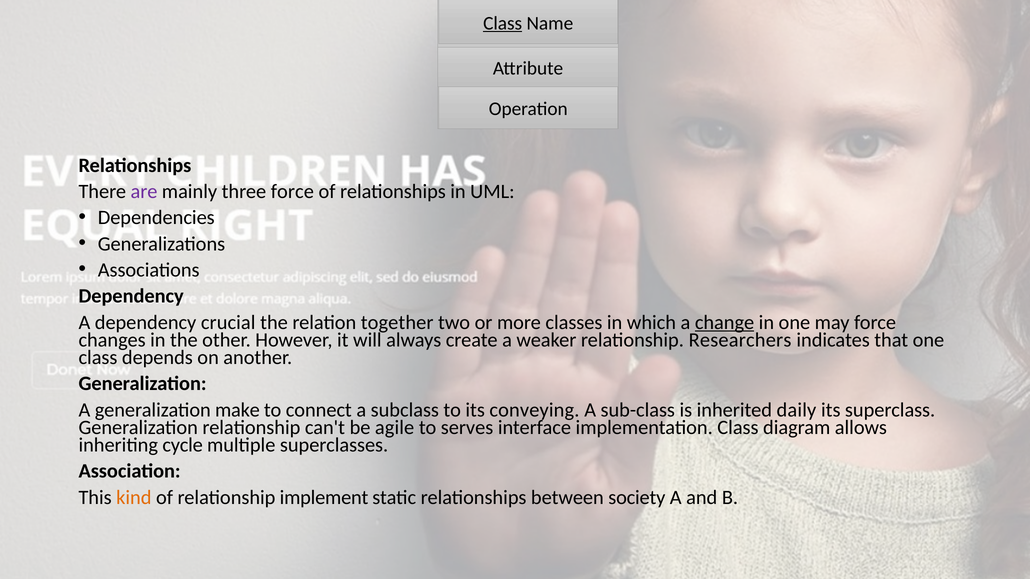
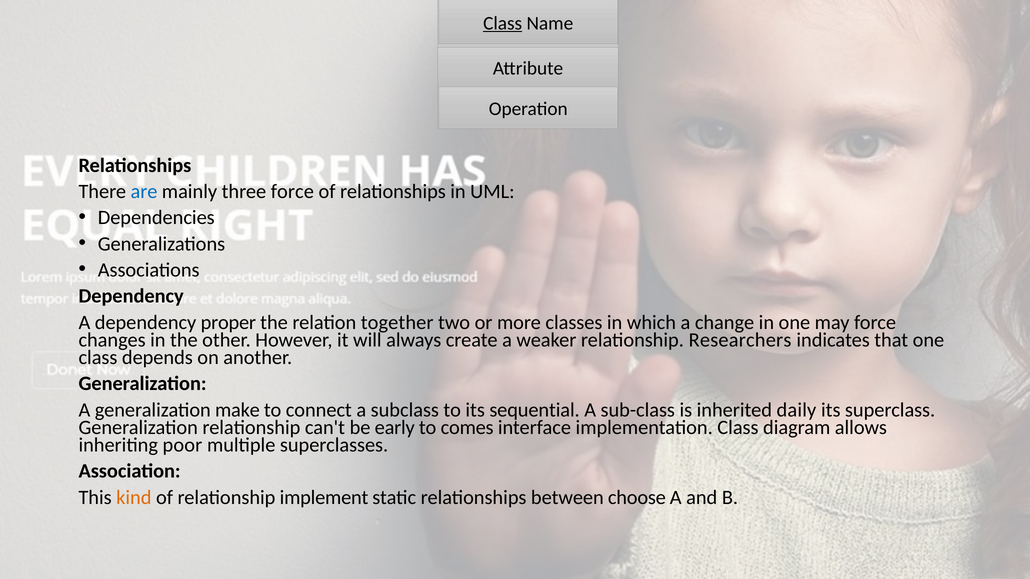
are colour: purple -> blue (144, 192)
crucial: crucial -> proper (228, 323)
change underline: present -> none (725, 323)
conveying: conveying -> sequential (535, 410)
agile: agile -> early (395, 428)
serves: serves -> comes (467, 428)
cycle: cycle -> poor (182, 445)
society: society -> choose (637, 498)
